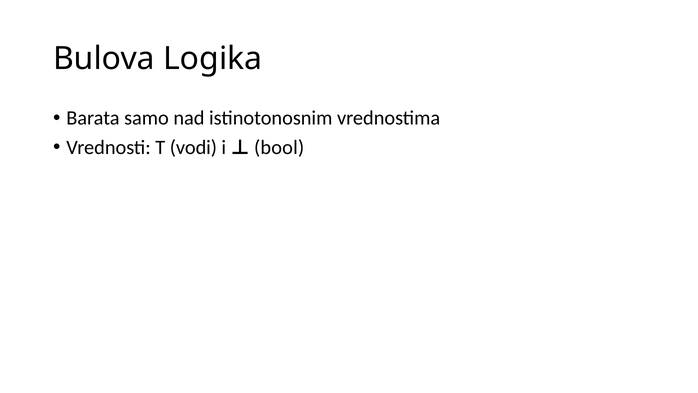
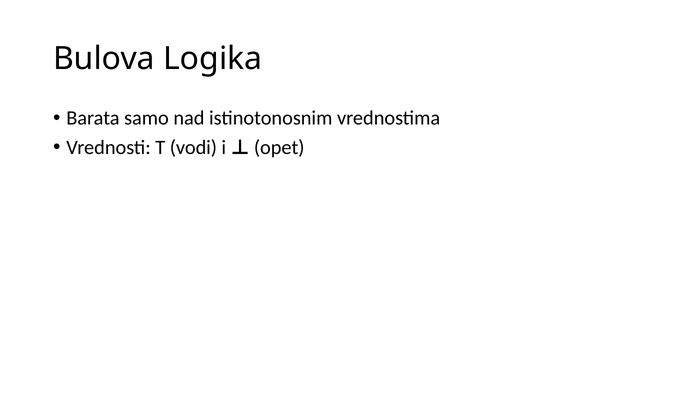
bool: bool -> opet (279, 147)
